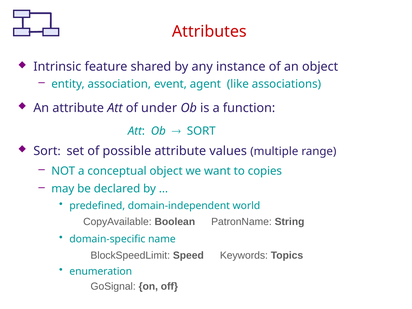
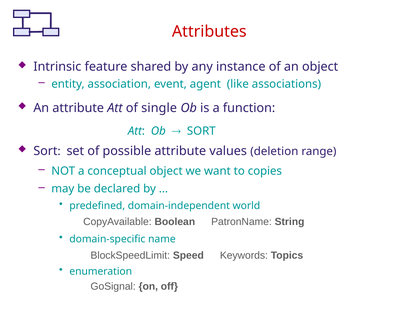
under: under -> single (159, 108)
multiple: multiple -> deletion (274, 151)
